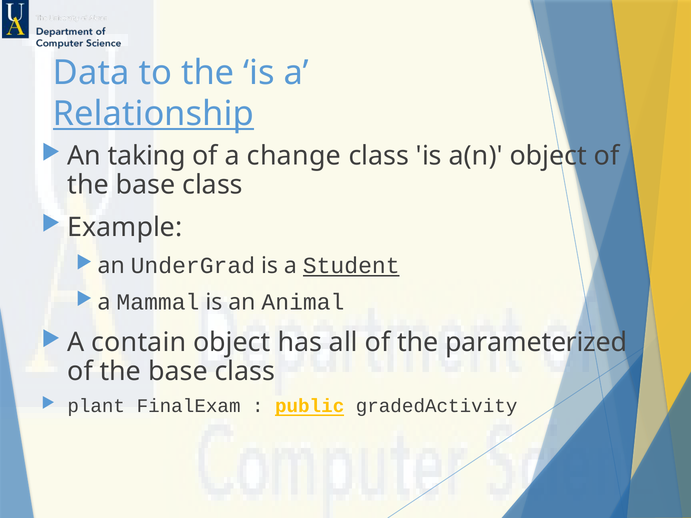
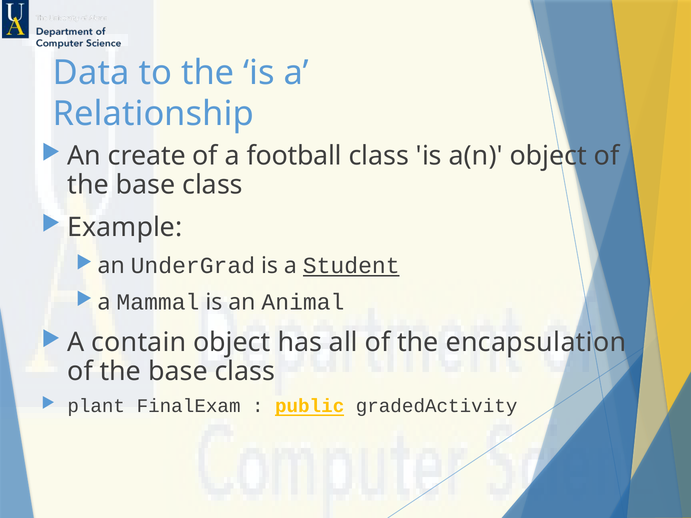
Relationship underline: present -> none (153, 114)
taking: taking -> create (147, 156)
change: change -> football (294, 156)
parameterized: parameterized -> encapsulation (536, 343)
